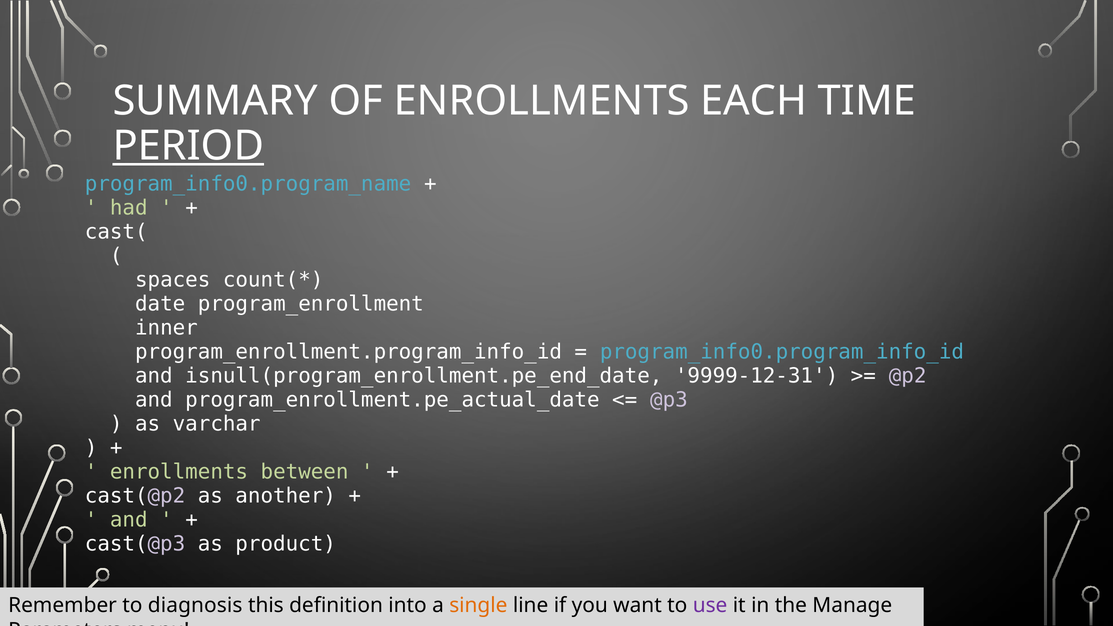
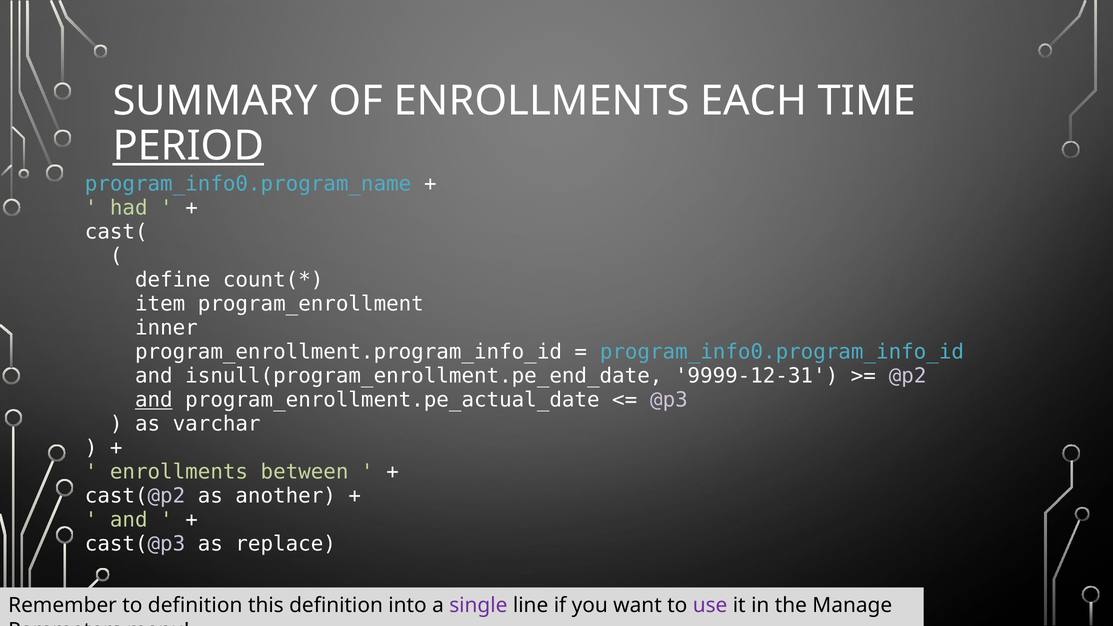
spaces: spaces -> define (173, 280)
date: date -> item (160, 304)
and underline: none -> present (154, 400)
product: product -> replace (286, 544)
to diagnosis: diagnosis -> definition (195, 606)
single colour: orange -> purple (478, 606)
